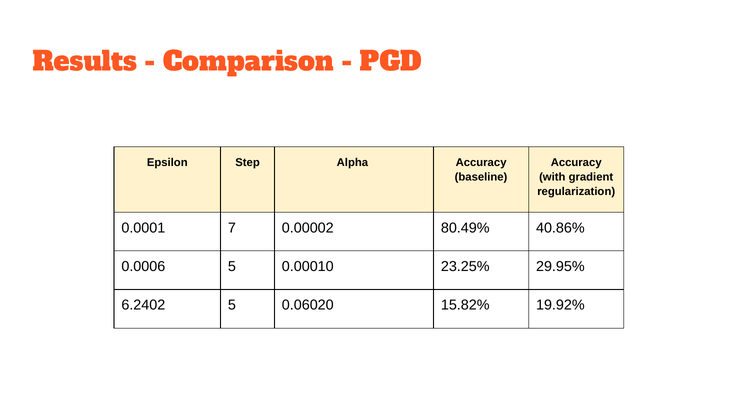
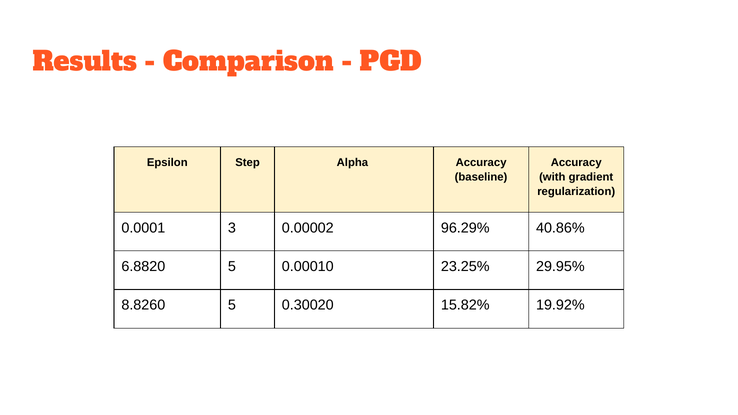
7: 7 -> 3 (232, 228)
80.49%: 80.49% -> 96.29% (465, 228)
0.0006: 0.0006 -> 6.8820 (143, 267)
6.2402: 6.2402 -> 8.8260 (143, 305)
0.06020: 0.06020 -> 0.30020 (308, 305)
